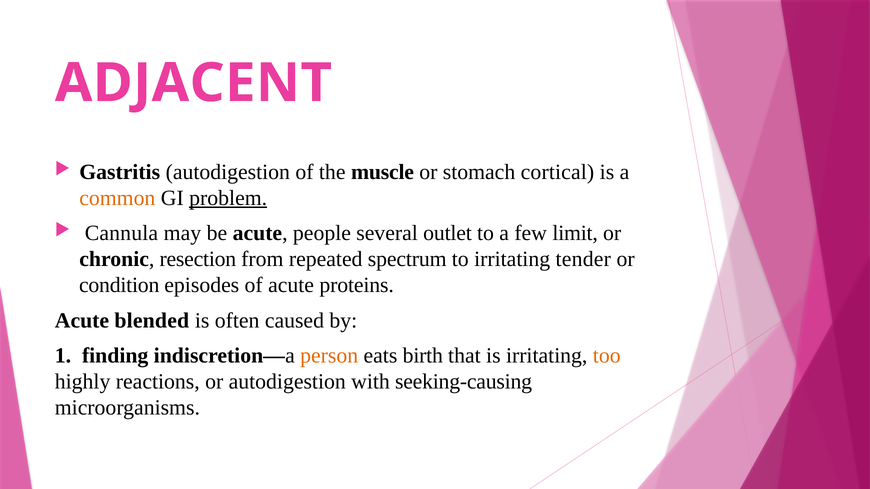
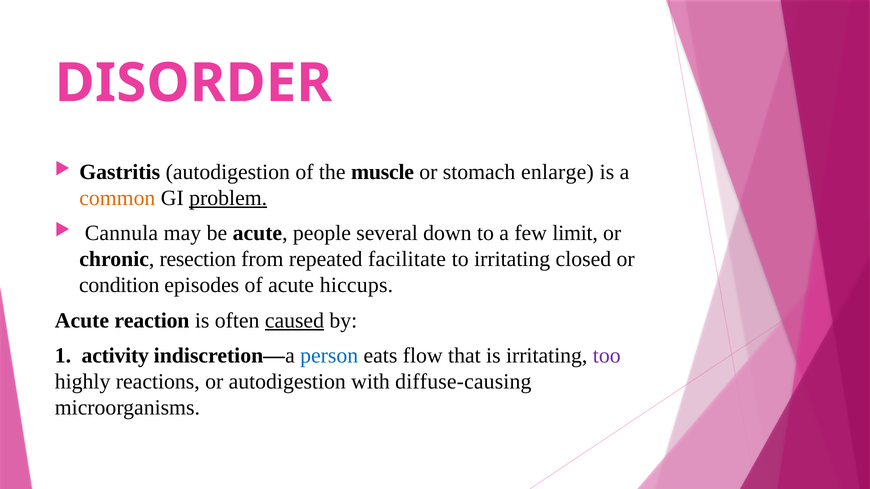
ADJACENT: ADJACENT -> DISORDER (193, 83)
cortical: cortical -> enlarge (557, 172)
outlet: outlet -> down (447, 233)
spectrum: spectrum -> facilitate (407, 259)
tender: tender -> closed (583, 259)
proteins: proteins -> hiccups (356, 285)
blended: blended -> reaction (152, 321)
caused underline: none -> present (294, 321)
finding: finding -> activity (115, 356)
person colour: orange -> blue (329, 356)
birth: birth -> flow (423, 356)
too colour: orange -> purple (607, 356)
seeking-causing: seeking-causing -> diffuse-causing (463, 382)
